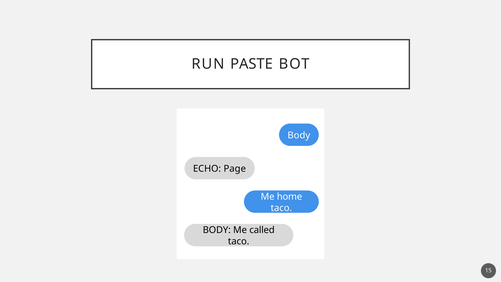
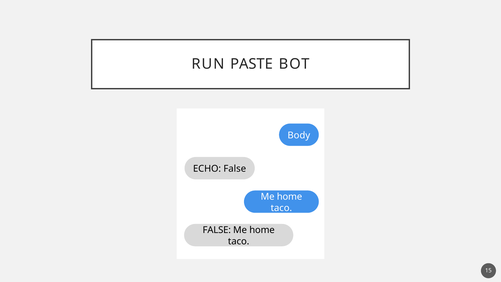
ECHO Page: Page -> False (235, 169)
BODY: BODY -> FALSE (217, 230)
called: called -> home (262, 230)
